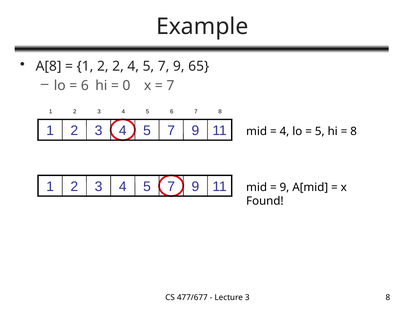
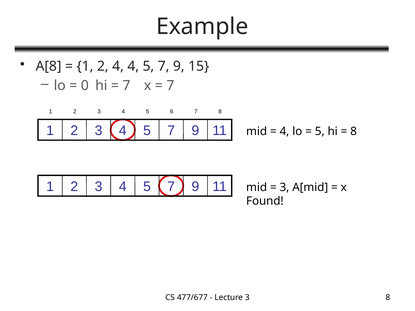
2 2: 2 -> 4 (118, 66)
65: 65 -> 15 (199, 66)
6: 6 -> 0 (85, 86)
0: 0 -> 7 (126, 86)
9: 9 -> 3 (284, 187)
